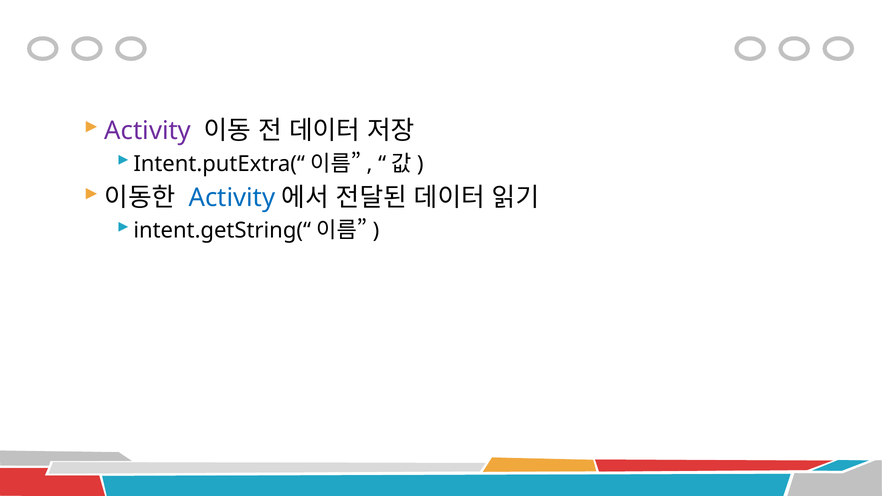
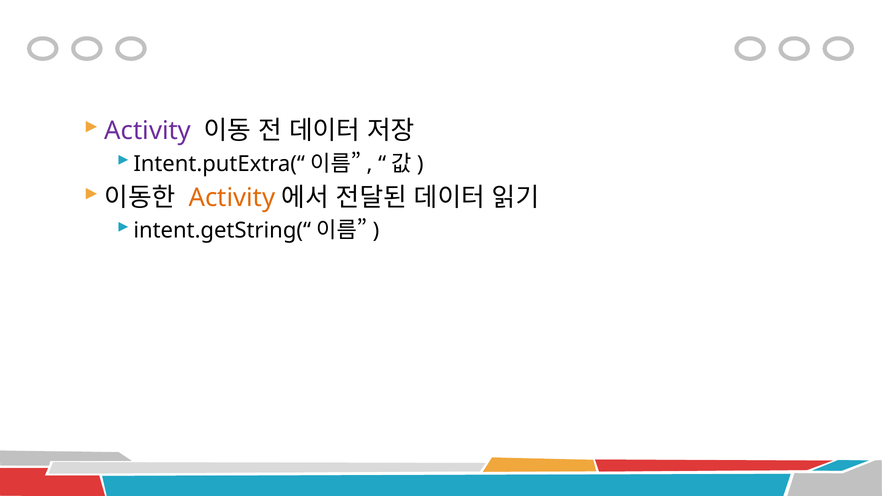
Activity colour: blue -> orange (232, 198)
